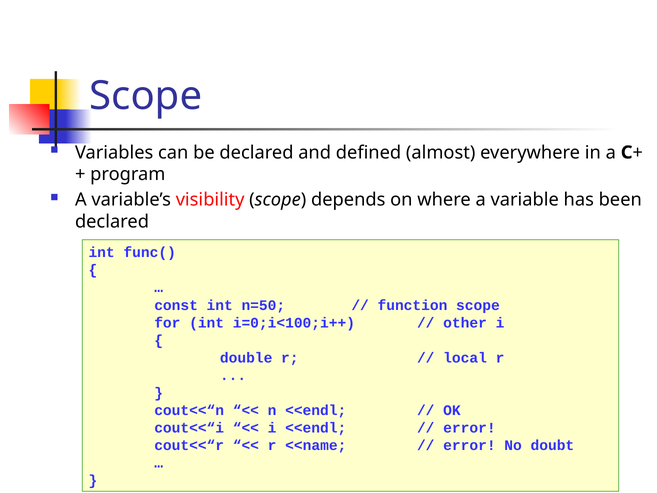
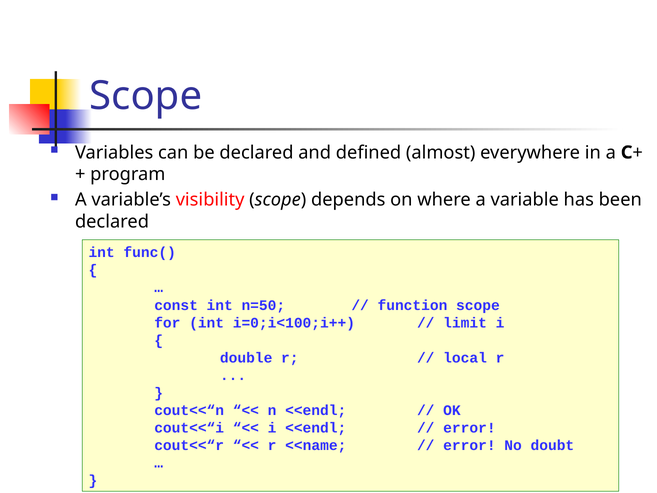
other: other -> limit (465, 323)
